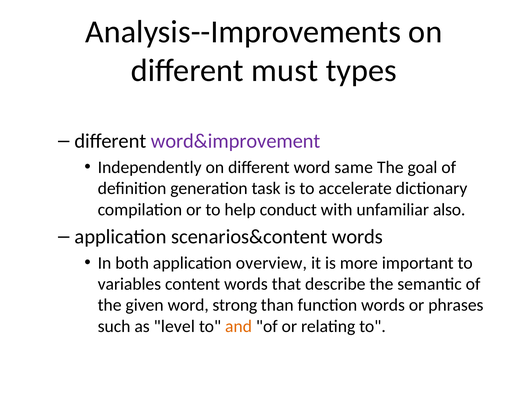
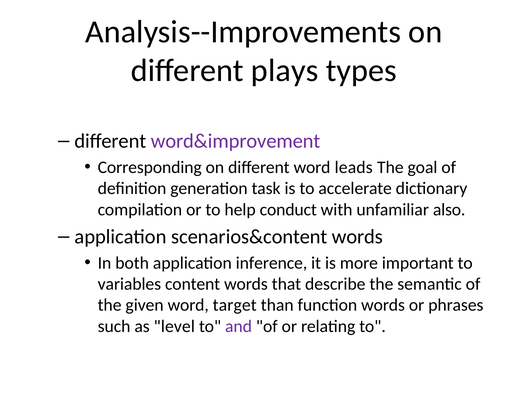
must: must -> plays (285, 70)
Independently: Independently -> Corresponding (150, 167)
same: same -> leads (354, 167)
overview: overview -> inference (271, 263)
strong: strong -> target (235, 305)
and colour: orange -> purple (239, 326)
